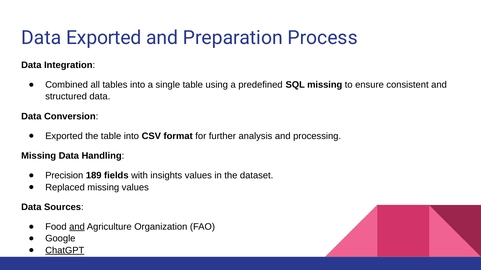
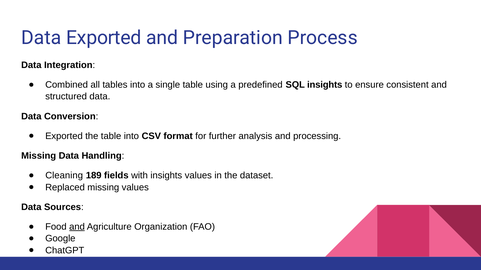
SQL missing: missing -> insights (325, 85)
Precision: Precision -> Cleaning (64, 176)
ChatGPT underline: present -> none (65, 251)
